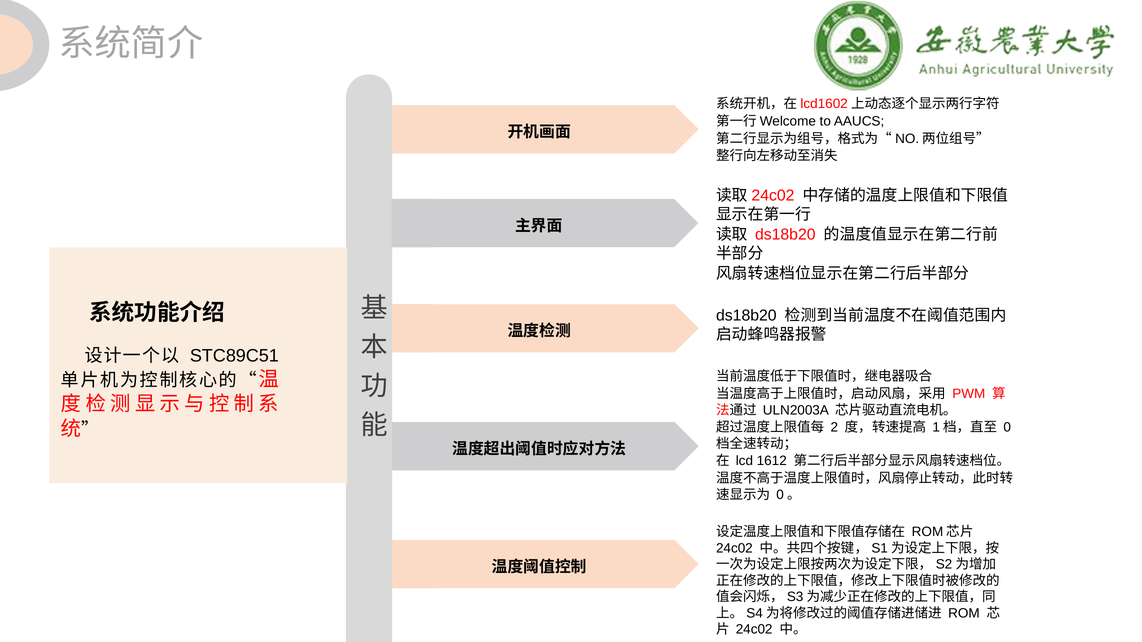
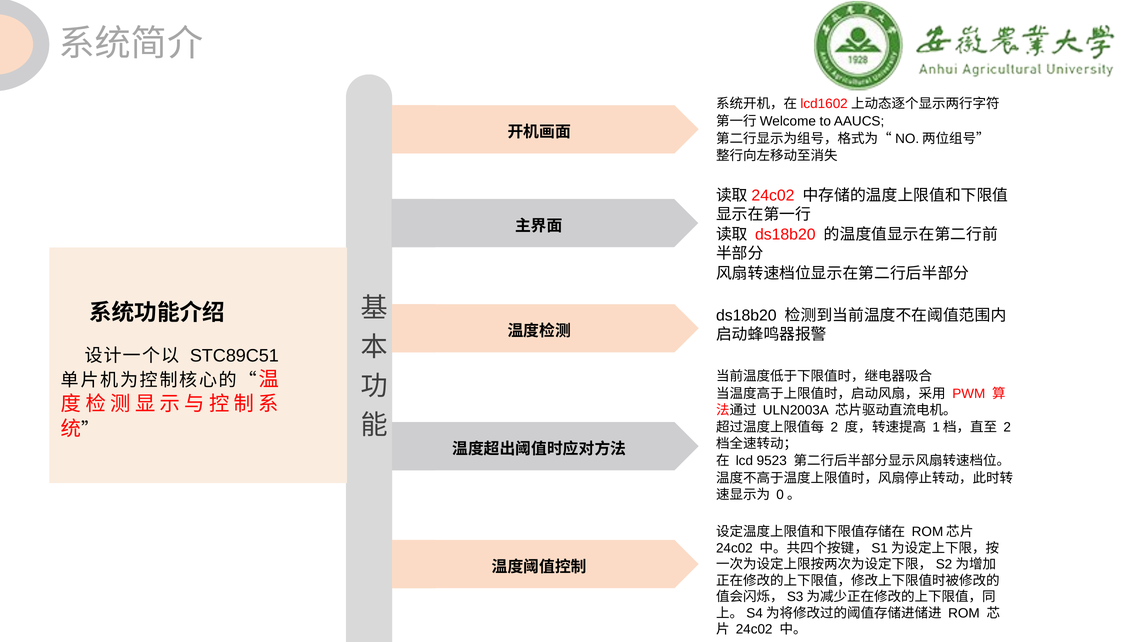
0: 0 -> 2 (1007, 428)
1612: 1612 -> 9523 (772, 461)
